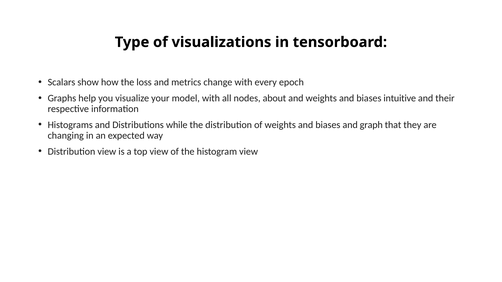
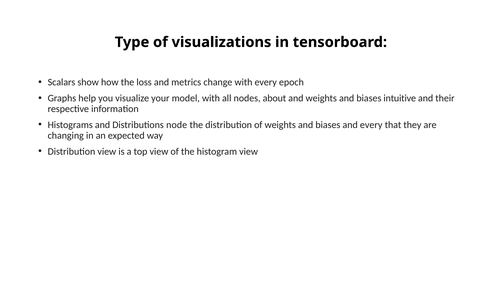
while: while -> node (177, 125)
and graph: graph -> every (371, 125)
